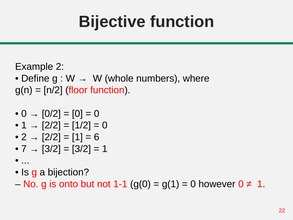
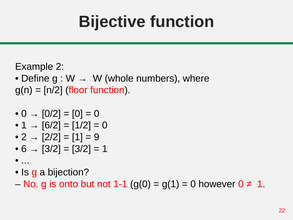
2/2: 2/2 -> 6/2 (51, 125)
6: 6 -> 9 (97, 137)
7: 7 -> 6 (24, 149)
